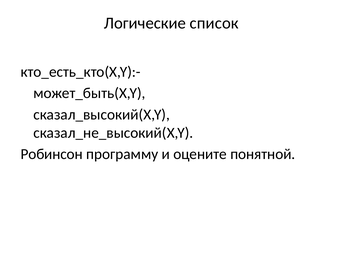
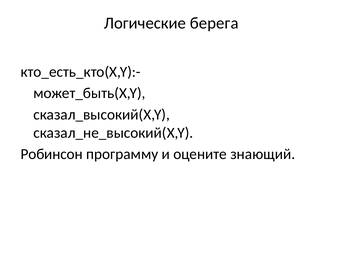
список: список -> берега (214, 23)
понятной: понятной -> знающий (263, 154)
